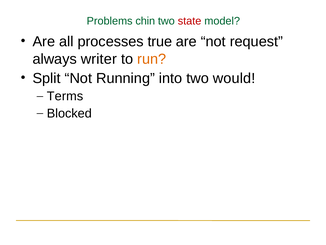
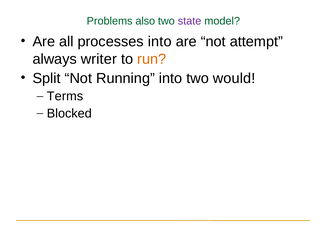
chin: chin -> also (145, 21)
state colour: red -> purple (190, 21)
processes true: true -> into (160, 41)
request: request -> attempt (256, 41)
